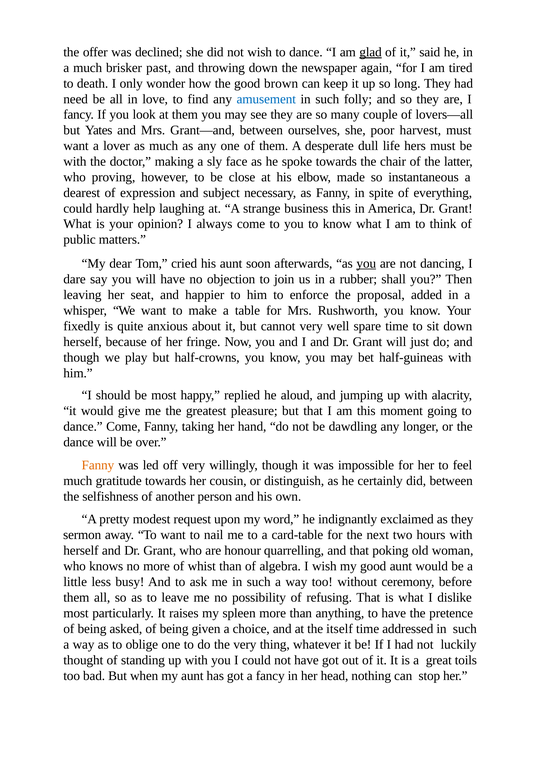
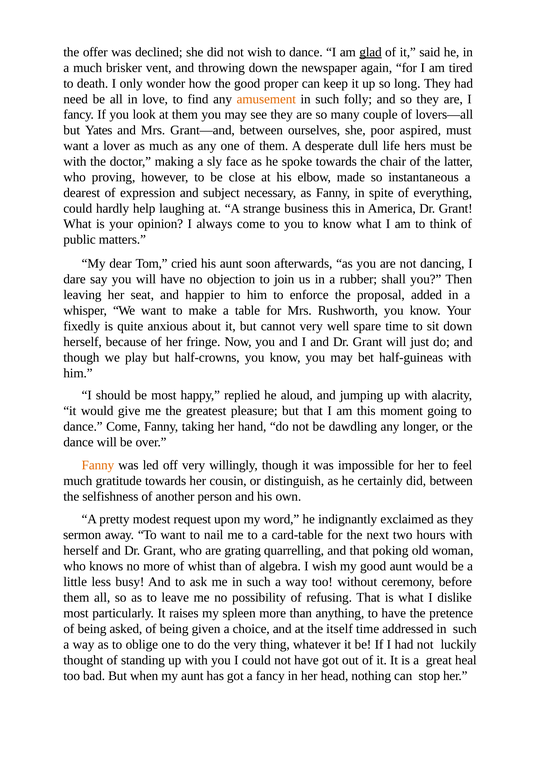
past: past -> vent (159, 68)
brown: brown -> proper (281, 83)
amusement colour: blue -> orange (266, 99)
harvest: harvest -> aspired (420, 130)
you underline: present -> none (366, 263)
honour: honour -> grating (243, 550)
toils: toils -> heal (466, 660)
